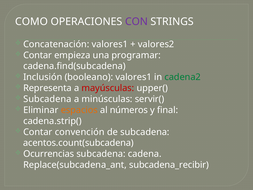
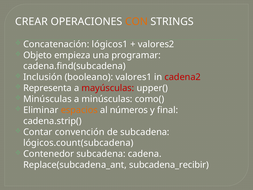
COMO: COMO -> CREAR (32, 21)
CON colour: purple -> orange (136, 21)
Concatenación valores1: valores1 -> lógicos1 (110, 44)
Contar: Contar -> Objeto (38, 55)
cadena2 colour: green -> red (183, 77)
Subcadena: Subcadena -> Minúsculas (47, 99)
servir(: servir( -> como( (149, 99)
acentos.count(subcadena: acentos.count(subcadena -> lógicos.count(subcadena (78, 143)
Ocurrencias: Ocurrencias -> Contenedor (49, 154)
